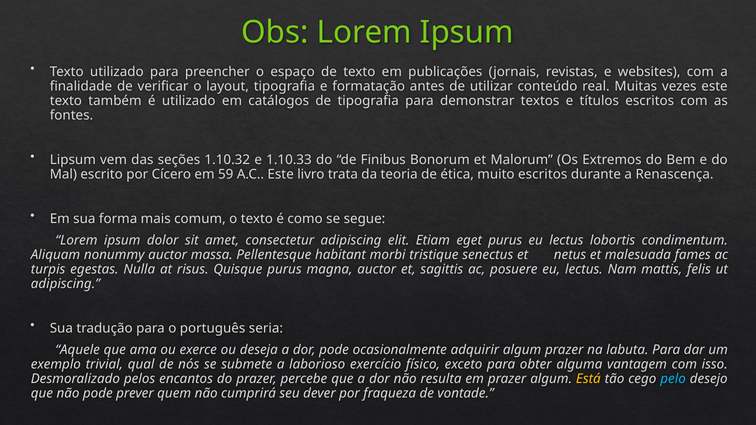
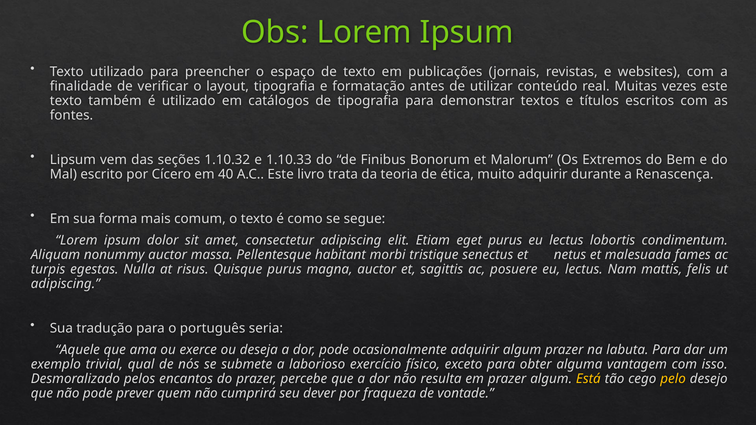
59: 59 -> 40 (226, 174)
muito escritos: escritos -> adquirir (543, 174)
pelo colour: light blue -> yellow (673, 379)
